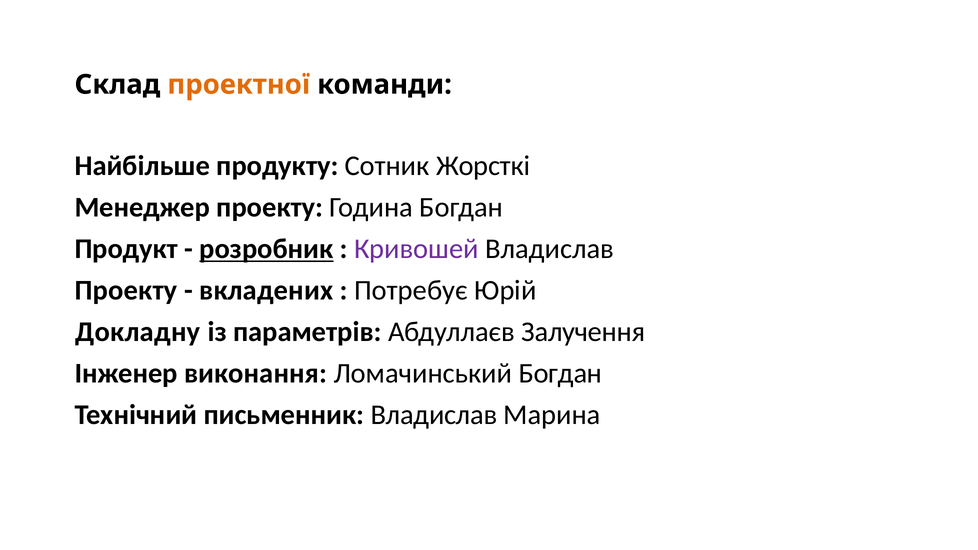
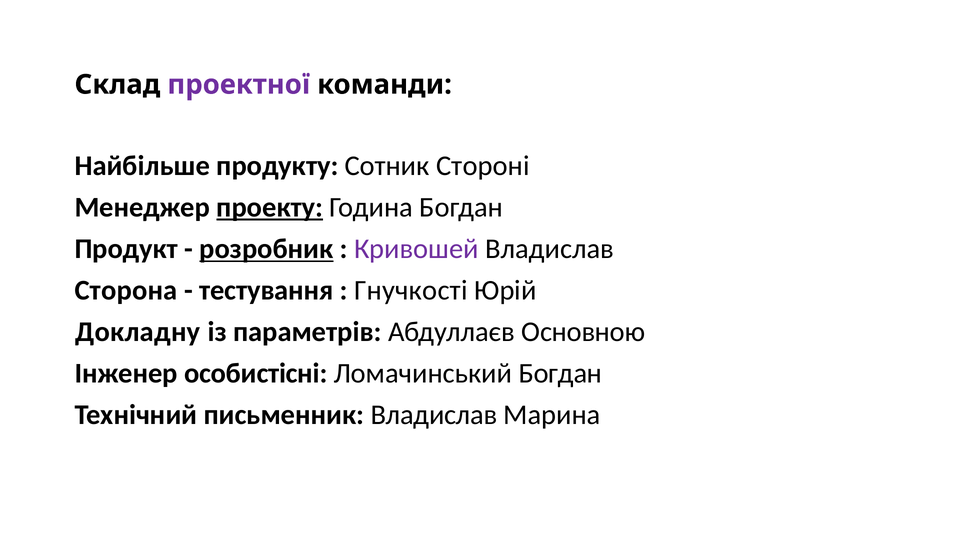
проектної colour: orange -> purple (239, 85)
Жорсткі: Жорсткі -> Стороні (483, 166)
проекту underline: none -> present (270, 207)
Проекту: Проекту -> Сторона (126, 290)
вкладених: вкладених -> тестування (266, 290)
Потребує: Потребує -> Гнучкості (411, 290)
Залучення: Залучення -> Основною (583, 332)
виконання: виконання -> особистісні (256, 374)
